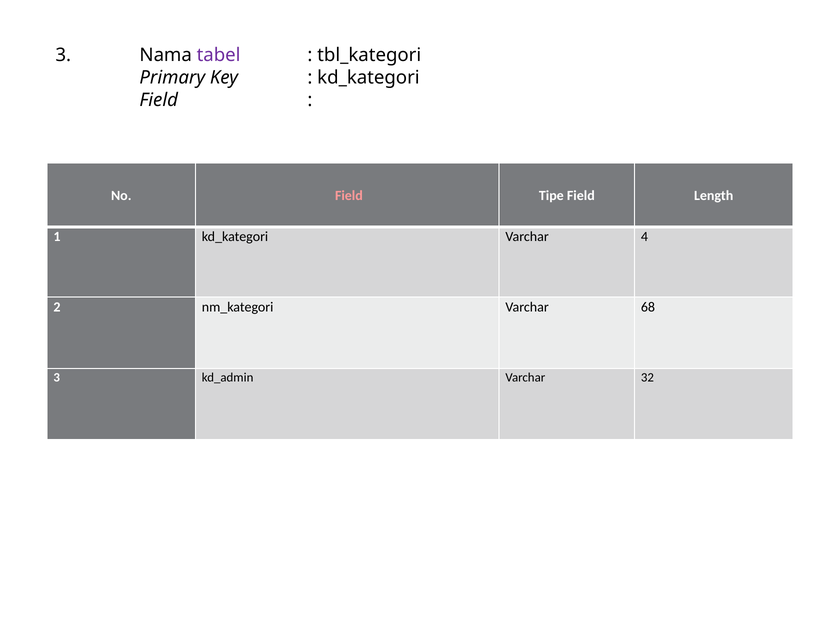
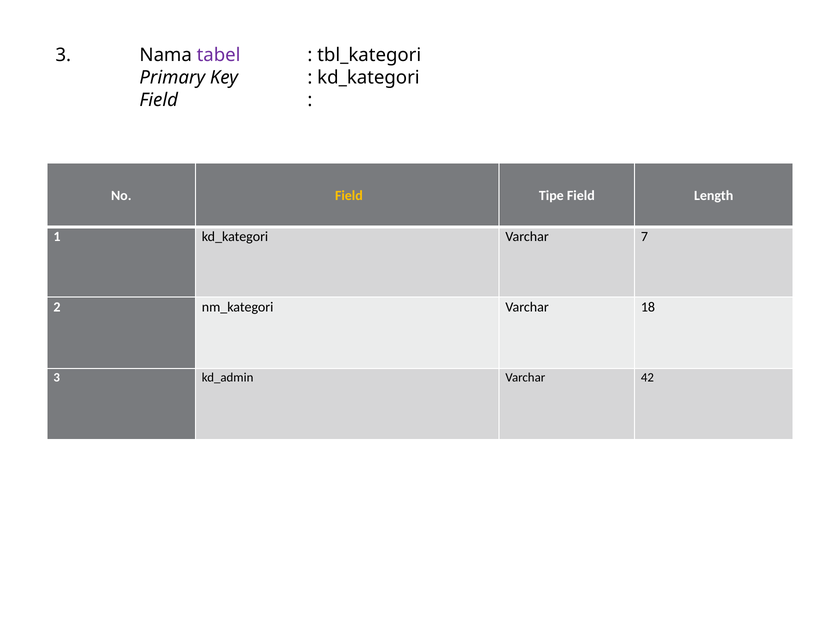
Field colour: pink -> yellow (349, 196)
4: 4 -> 7 (644, 237)
68: 68 -> 18 (648, 307)
32: 32 -> 42 (647, 378)
